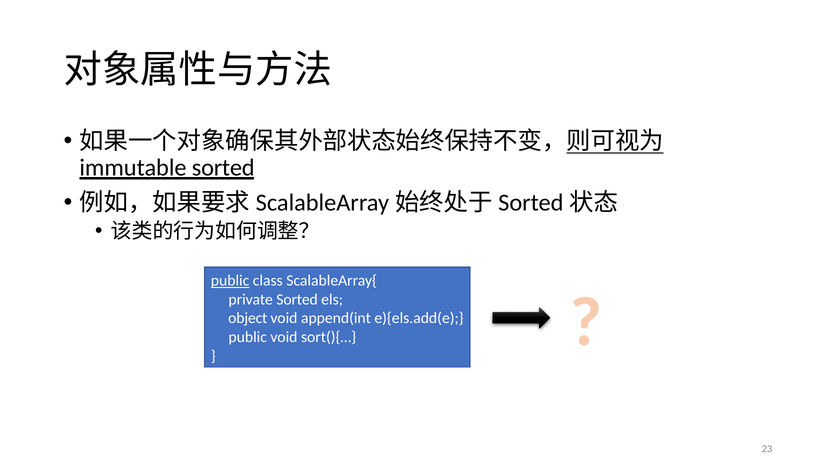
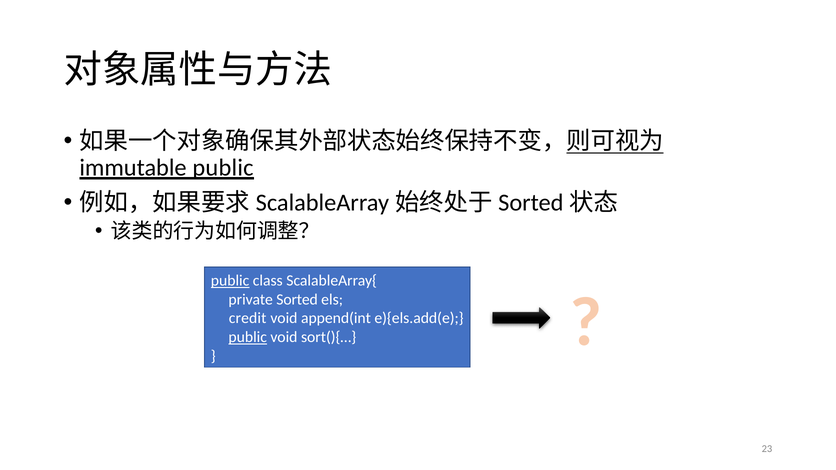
sorted: sorted -> public (223, 168)
object: object -> credit (248, 318)
public underline: none -> present (248, 337)
